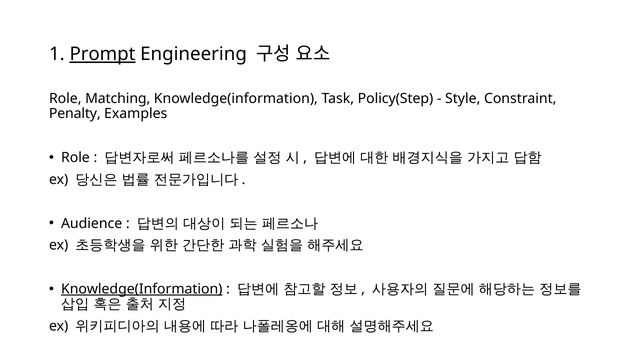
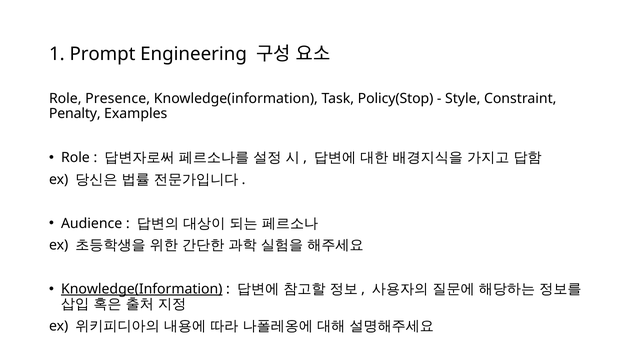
Prompt underline: present -> none (102, 54)
Matching: Matching -> Presence (118, 99)
Policy(Step: Policy(Step -> Policy(Stop (396, 99)
